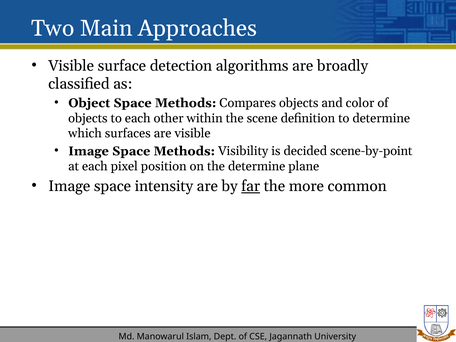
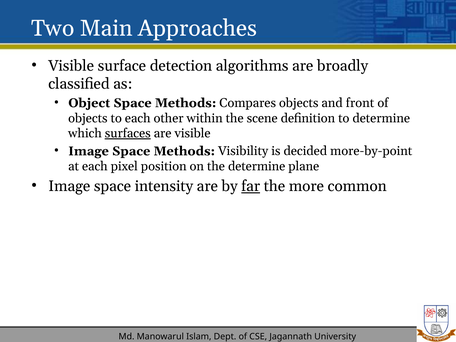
color: color -> front (360, 103)
surfaces underline: none -> present (128, 133)
scene-by-point: scene-by-point -> more-by-point (371, 151)
